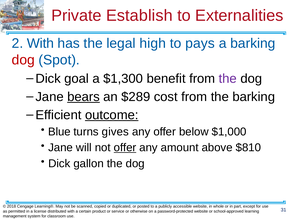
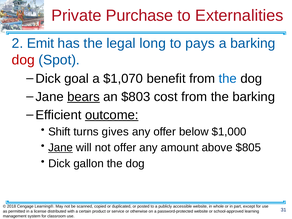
Establish: Establish -> Purchase (139, 16)
2 With: With -> Emit (40, 43)
high: high -> long (153, 43)
$1,300: $1,300 -> $1,070 (123, 79)
the colour: purple -> blue (228, 79)
$289: $289 -> $803 (136, 97)
Blue: Blue -> Shift (59, 132)
Jane underline: none -> present (61, 148)
offer underline: present -> none (125, 148)
$810: $810 -> $805 (248, 148)
